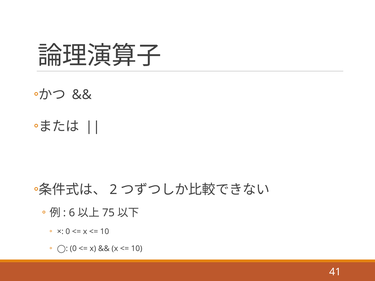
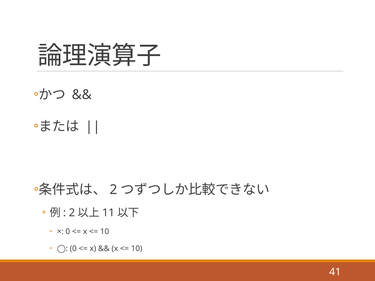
6: 6 -> 2 (72, 213)
75: 75 -> 11 (108, 213)
